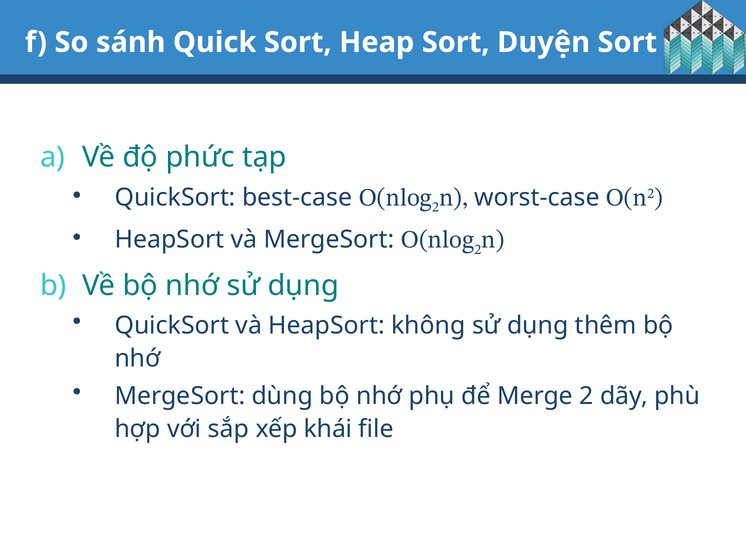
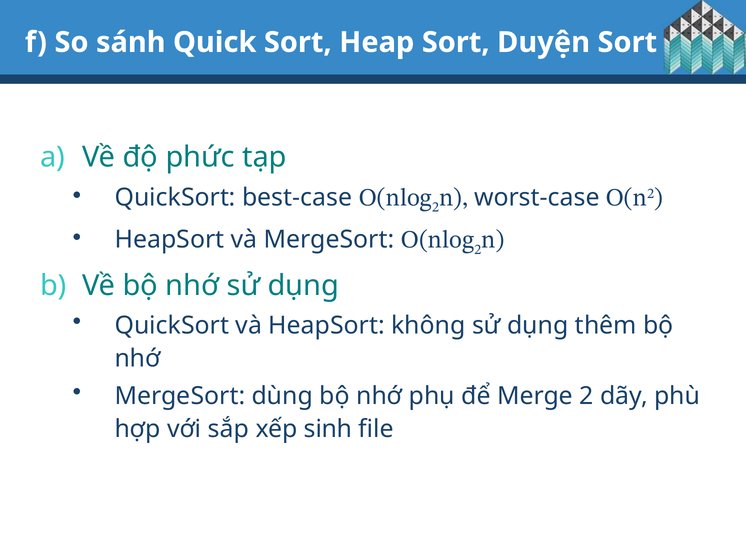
khái: khái -> sinh (328, 429)
